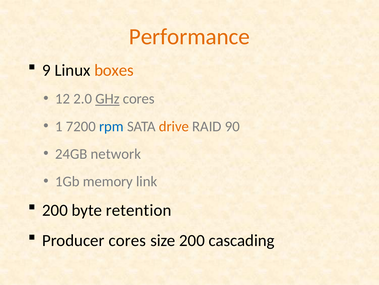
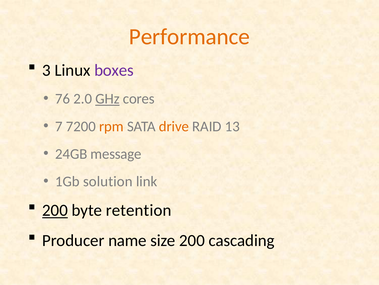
9: 9 -> 3 (46, 70)
boxes colour: orange -> purple (114, 70)
12: 12 -> 76 (63, 99)
1: 1 -> 7 (59, 126)
rpm colour: blue -> orange (111, 126)
90: 90 -> 13 (232, 126)
network: network -> message (116, 154)
memory: memory -> solution (108, 181)
200 underline: none -> present (55, 210)
Producer cores: cores -> name (127, 240)
